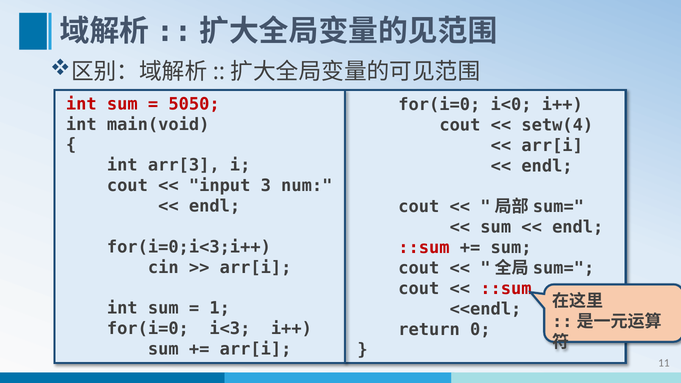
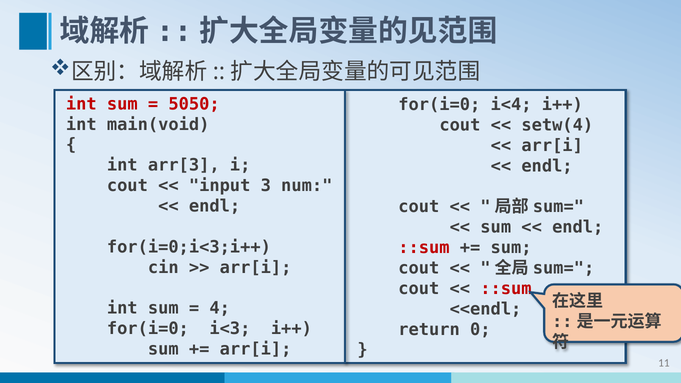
i<0: i<0 -> i<4 (511, 105)
1: 1 -> 4 (220, 308)
